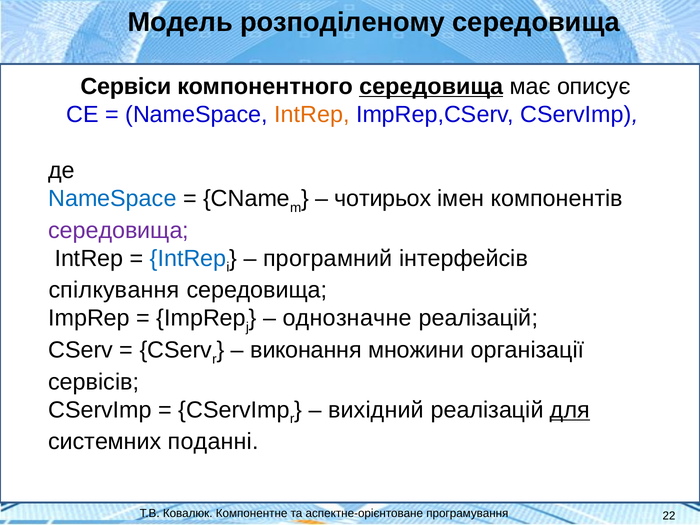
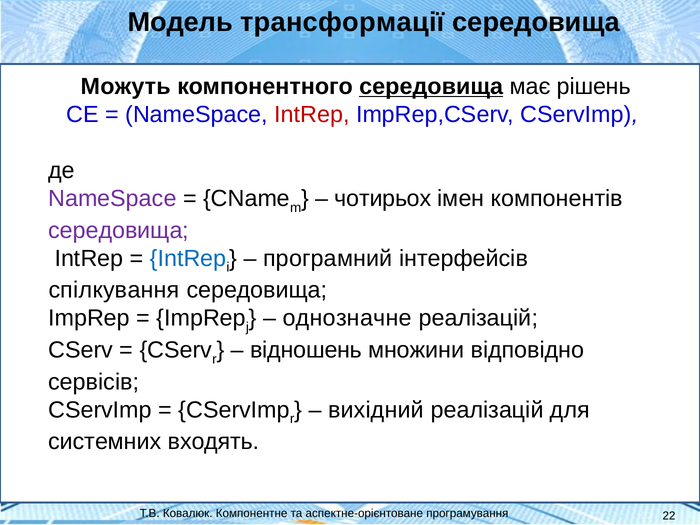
розподіленому: розподіленому -> трансформації (342, 22)
Сервіси: Сервіси -> Можуть (126, 86)
описує: описує -> рішень (594, 86)
IntRep colour: orange -> red (312, 114)
NameSpace colour: blue -> purple (112, 198)
виконання: виконання -> відношень (306, 350)
організації: організації -> відповідно (527, 350)
для underline: present -> none (570, 410)
поданні: поданні -> входять (214, 442)
